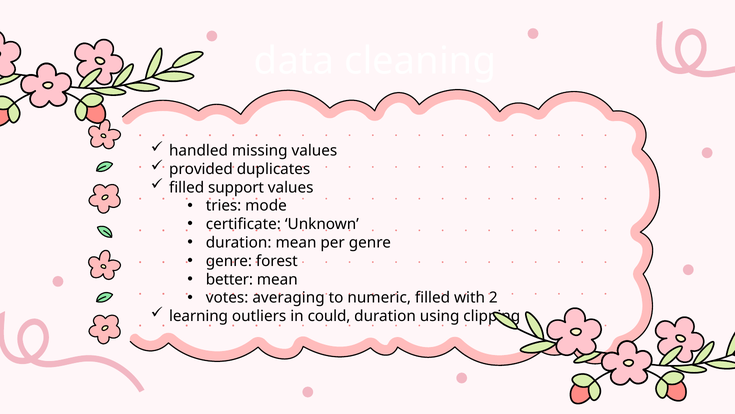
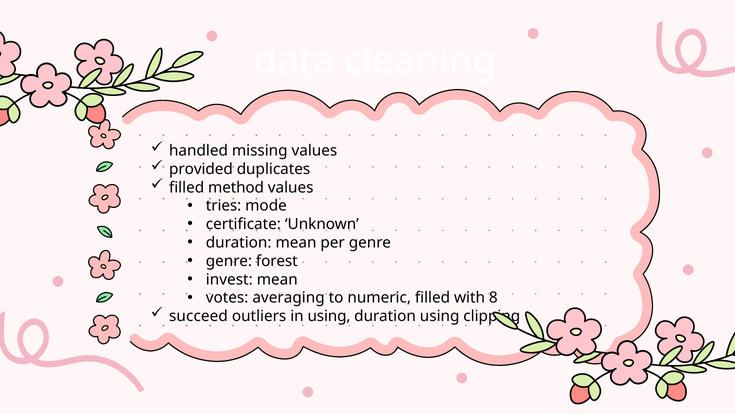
support: support -> method (236, 187)
better: better -> invest (229, 279)
2: 2 -> 8 (493, 297)
learning: learning -> succeed (198, 316)
in could: could -> using (329, 316)
